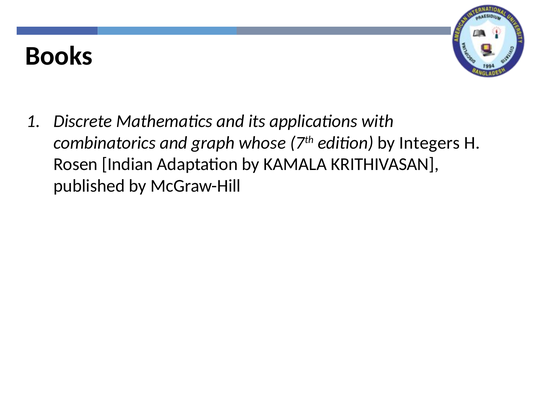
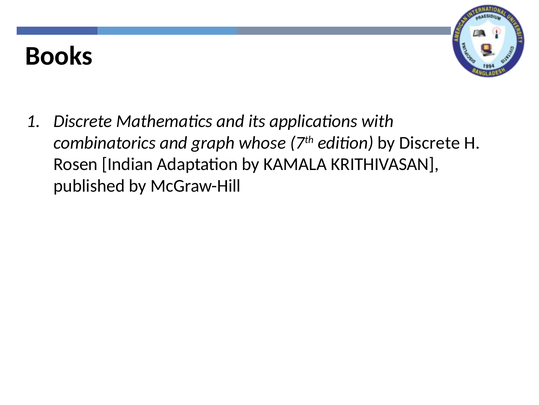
by Integers: Integers -> Discrete (430, 143)
